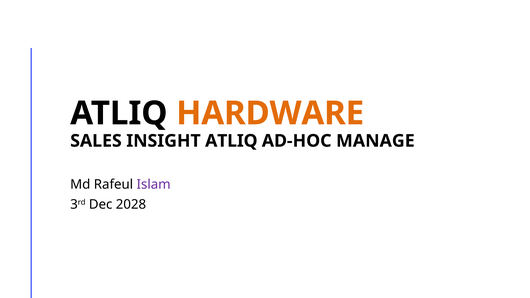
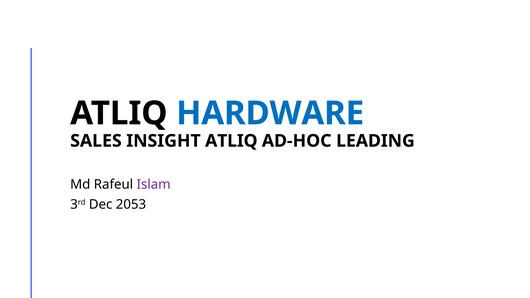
HARDWARE colour: orange -> blue (270, 113)
MANAGE: MANAGE -> LEADING (375, 141)
2028: 2028 -> 2053 (131, 205)
